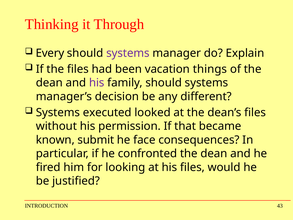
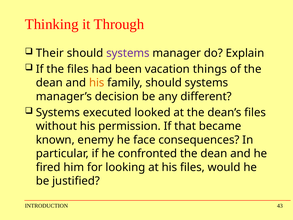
Every: Every -> Their (50, 53)
his colour: purple -> orange (97, 83)
submit: submit -> enemy (96, 140)
